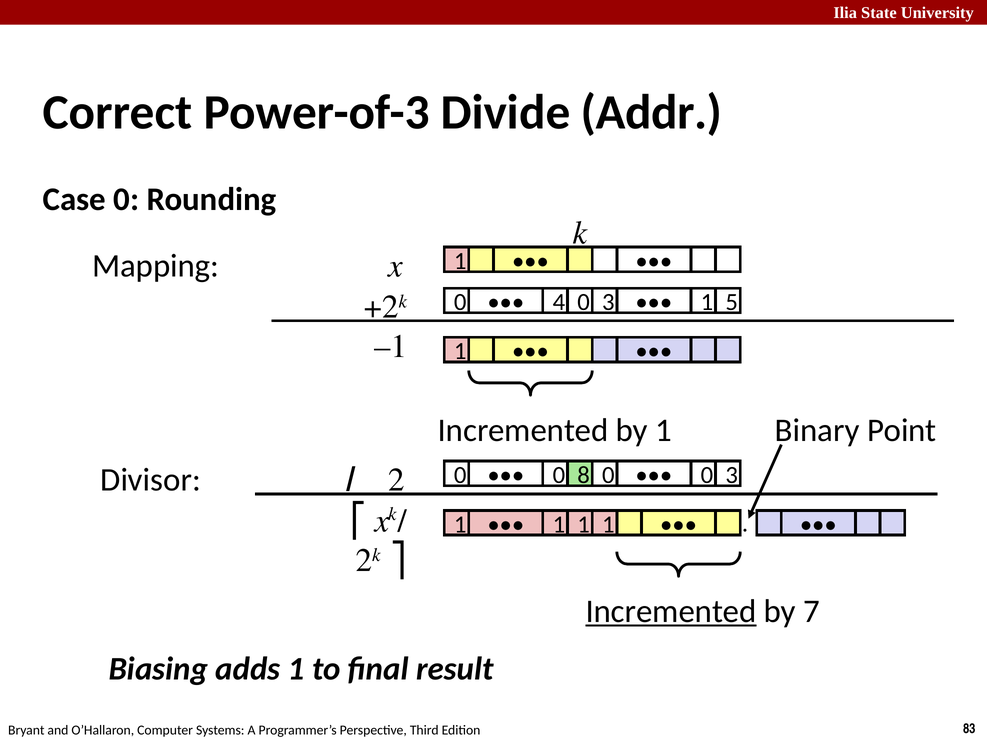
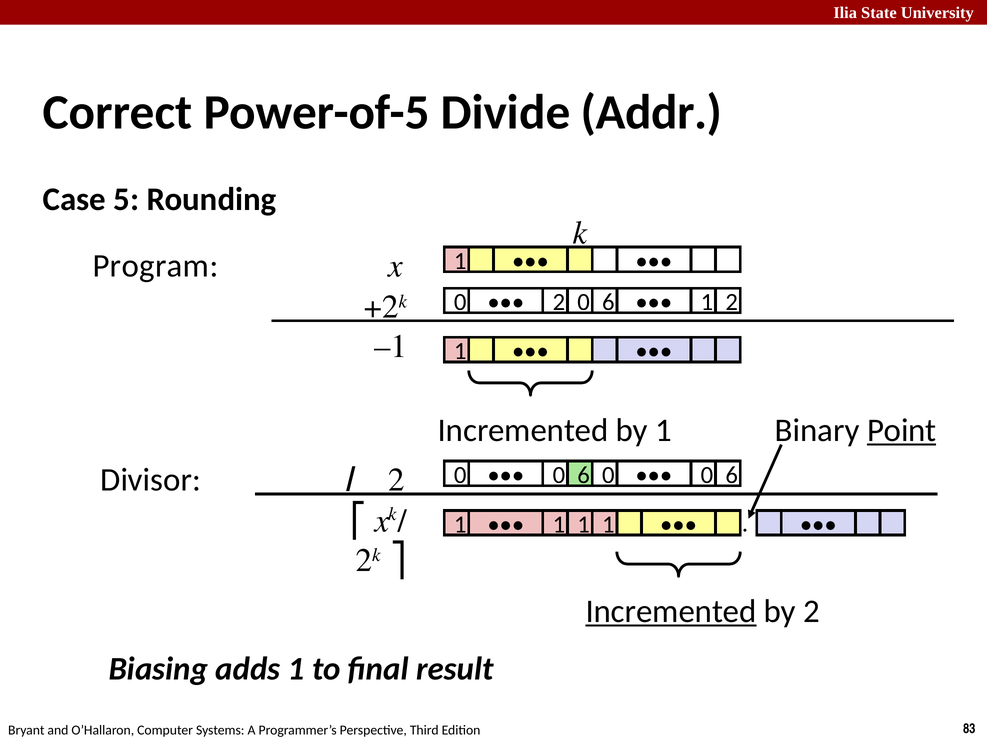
Power-of-3: Power-of-3 -> Power-of-5 (317, 112)
Case 0: 0 -> 5 (126, 199)
Mapping: Mapping -> Program (155, 265)
0 4: 4 -> 2 (559, 302)
3: 3 -> 6 (608, 302)
1 5: 5 -> 2 (732, 302)
Point underline: none -> present (902, 430)
8: 8 -> 6 (584, 475)
3: 3 -> 6 (732, 475)
by 7: 7 -> 2 (812, 611)
